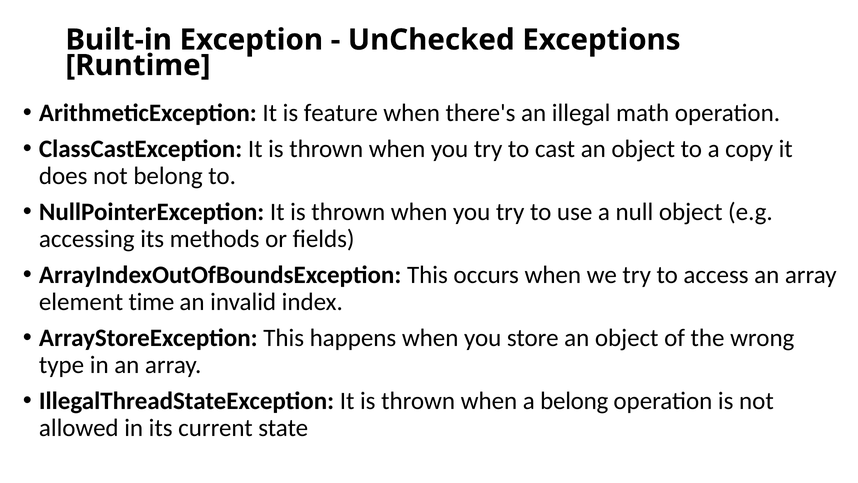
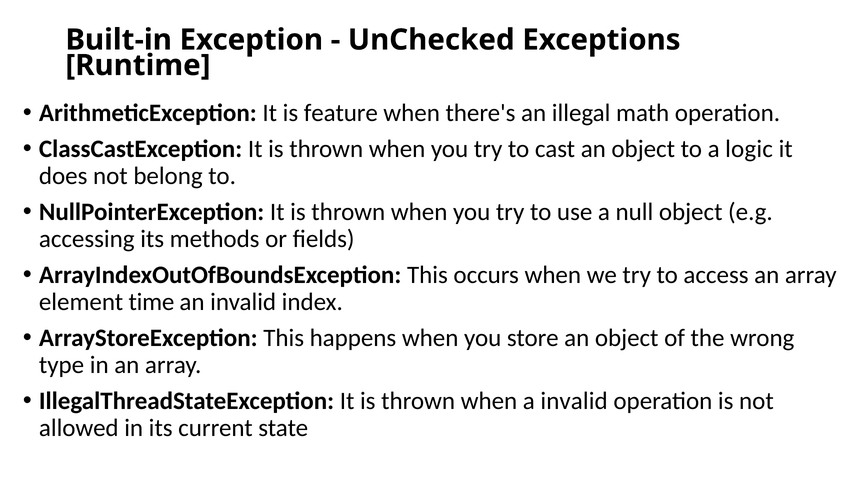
copy: copy -> logic (749, 149)
a belong: belong -> invalid (574, 401)
